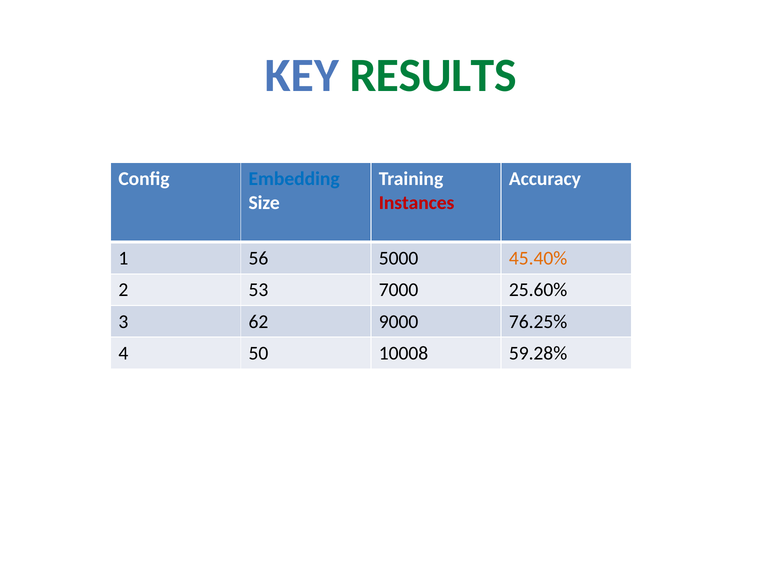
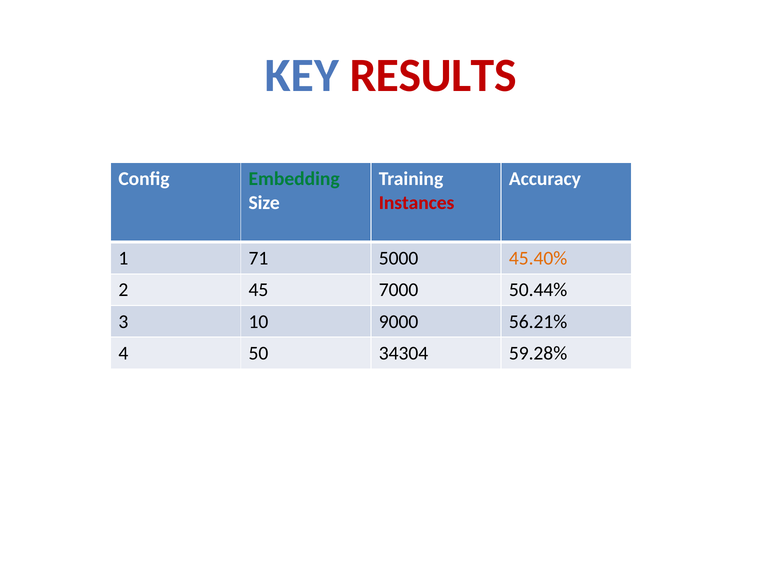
RESULTS colour: green -> red (433, 76)
Embedding colour: blue -> green (294, 179)
56: 56 -> 71 (258, 258)
53: 53 -> 45 (258, 290)
25.60%: 25.60% -> 50.44% (538, 290)
62: 62 -> 10 (258, 321)
76.25%: 76.25% -> 56.21% (538, 321)
10008: 10008 -> 34304 (403, 353)
